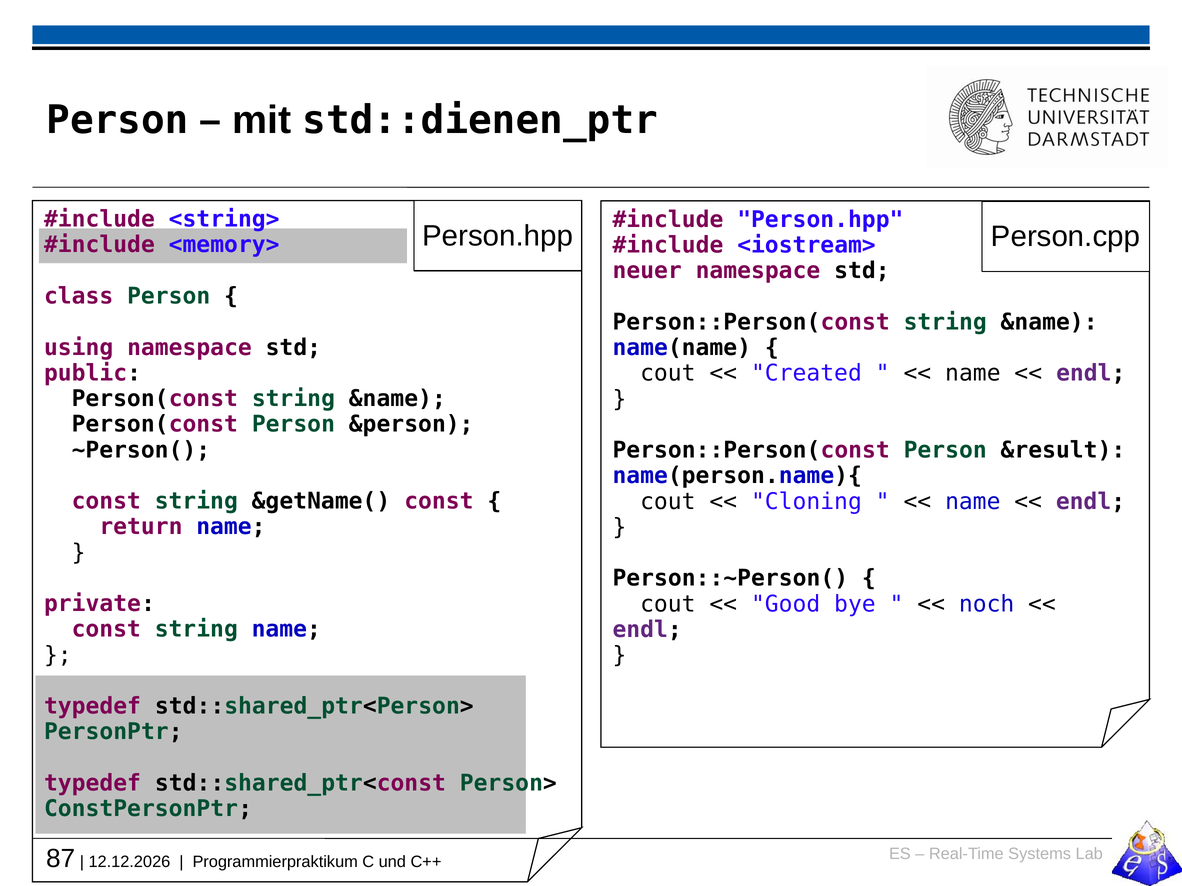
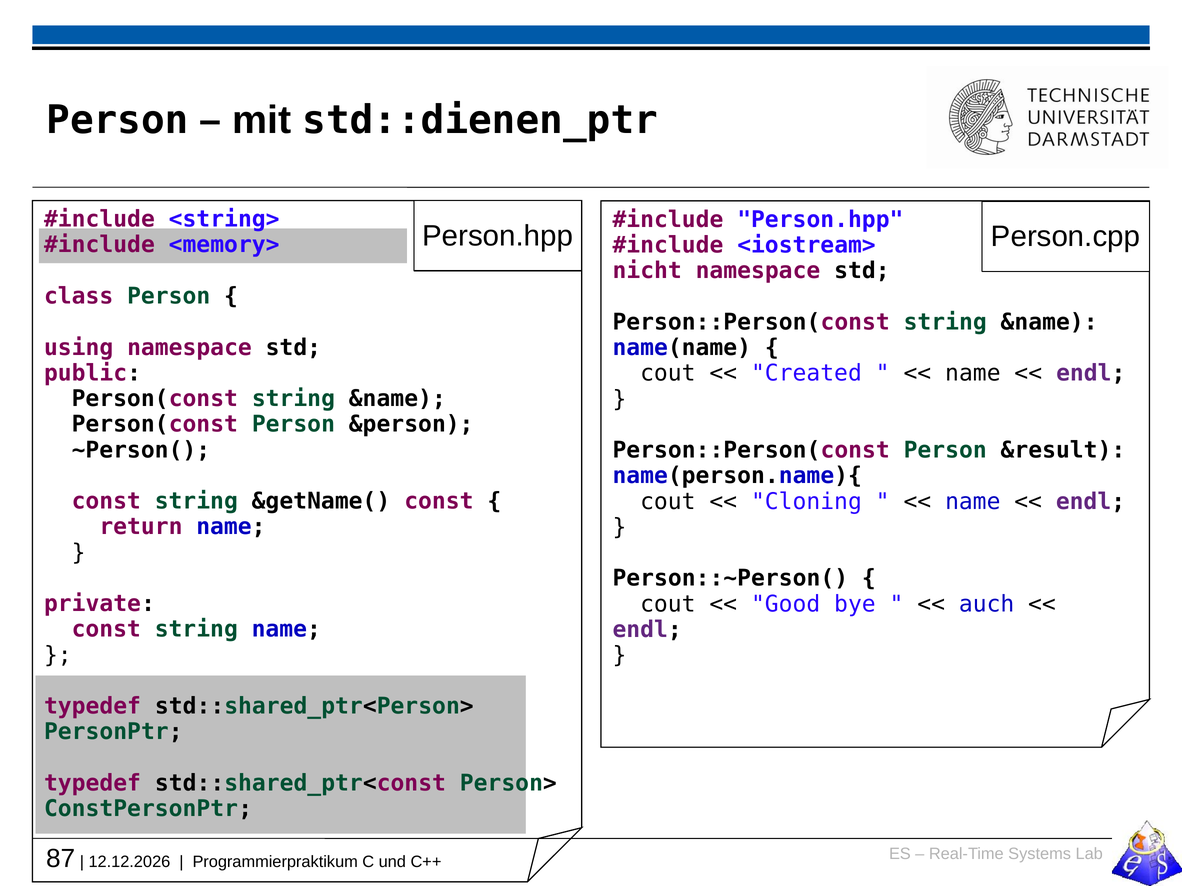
neuer: neuer -> nicht (647, 271)
noch: noch -> auch (987, 604)
